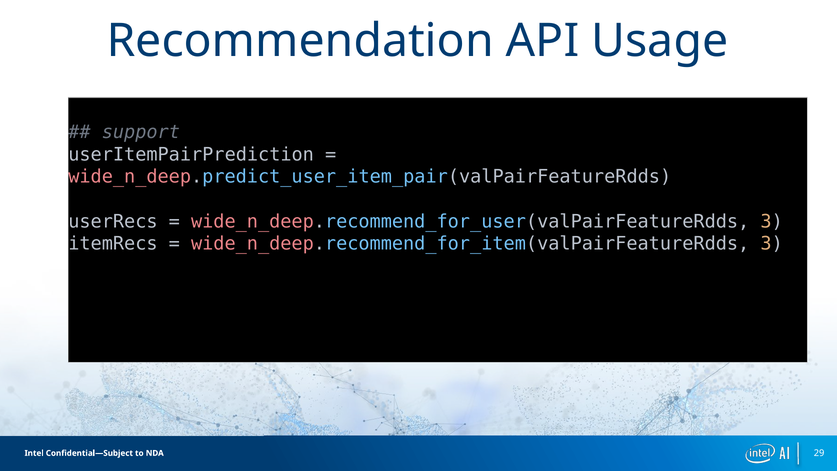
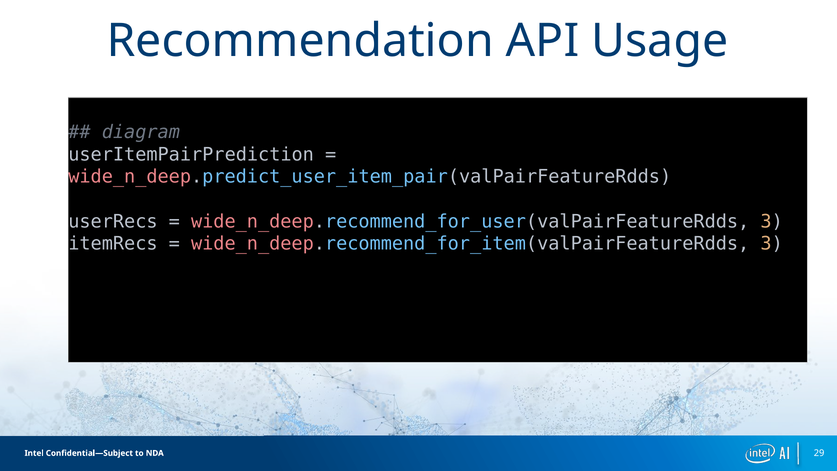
support: support -> diagram (141, 132)
